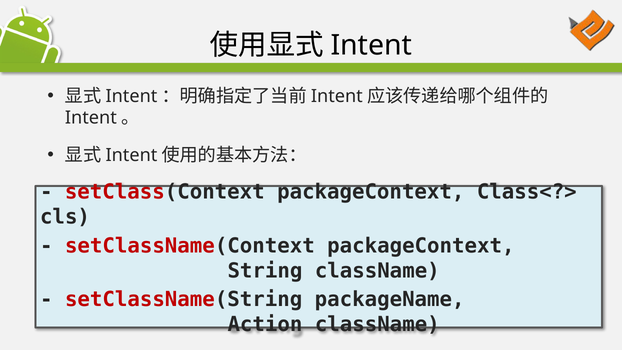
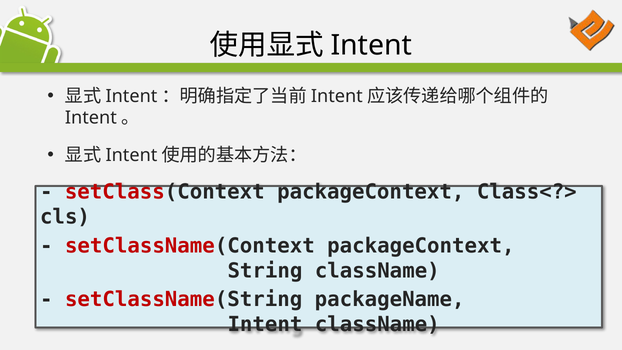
Action: Action -> Intent (265, 324)
